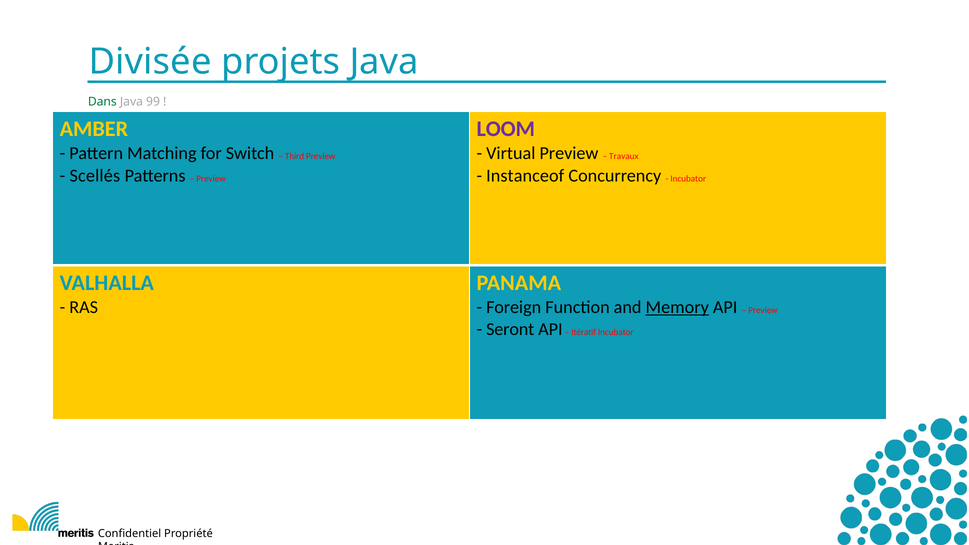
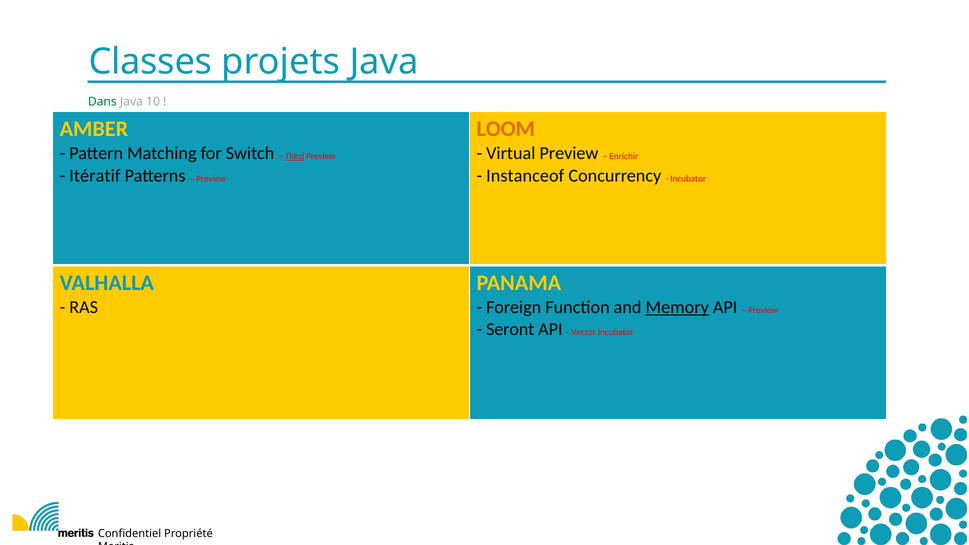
Divisée: Divisée -> Classes (150, 62)
99: 99 -> 10 (153, 102)
LOOM colour: purple -> orange (506, 129)
Third underline: none -> present (295, 156)
Travaux: Travaux -> Enrichir (624, 156)
Scellés: Scellés -> Itératif (95, 176)
Itératif: Itératif -> Vector (584, 333)
